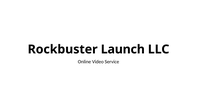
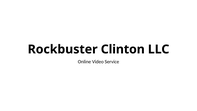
Launch: Launch -> Clinton (123, 49)
